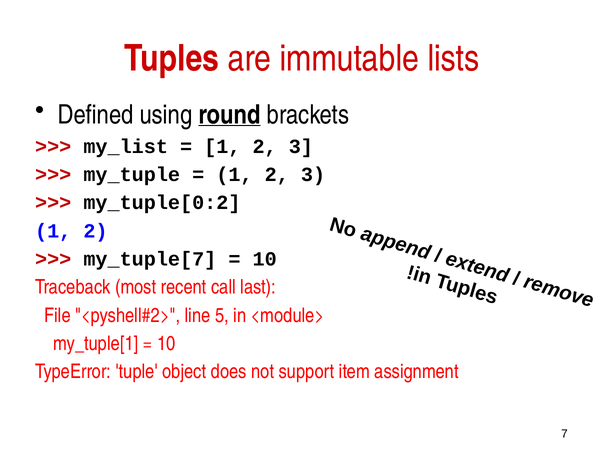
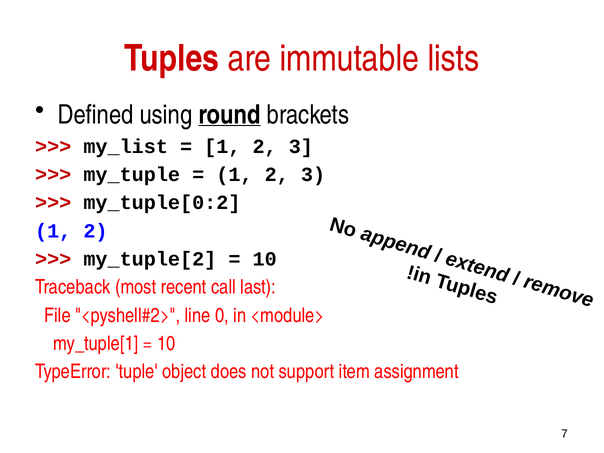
my_tuple[7: my_tuple[7 -> my_tuple[2 (150, 259)
5: 5 -> 0 (222, 315)
